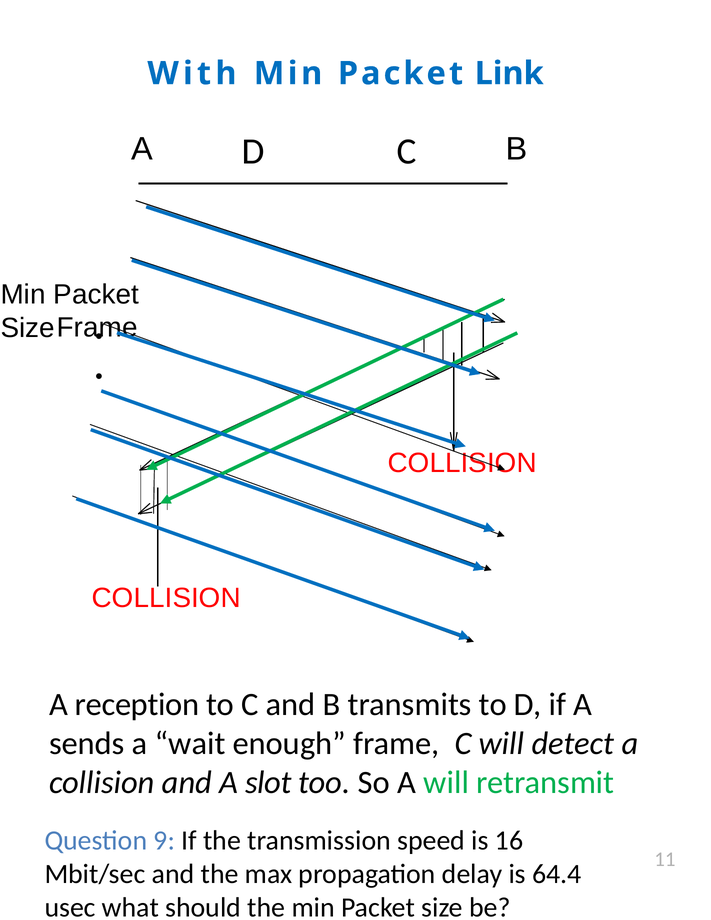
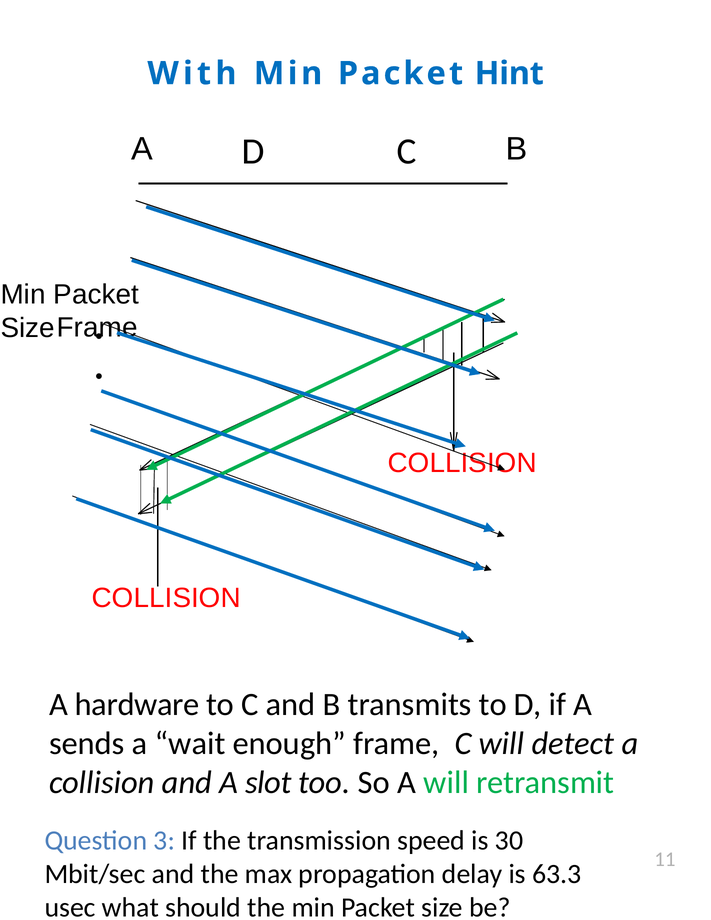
Link: Link -> Hint (509, 74)
reception: reception -> hardware (137, 704)
9: 9 -> 3 (164, 841)
16: 16 -> 30 (509, 841)
64.4: 64.4 -> 63.3 (557, 874)
